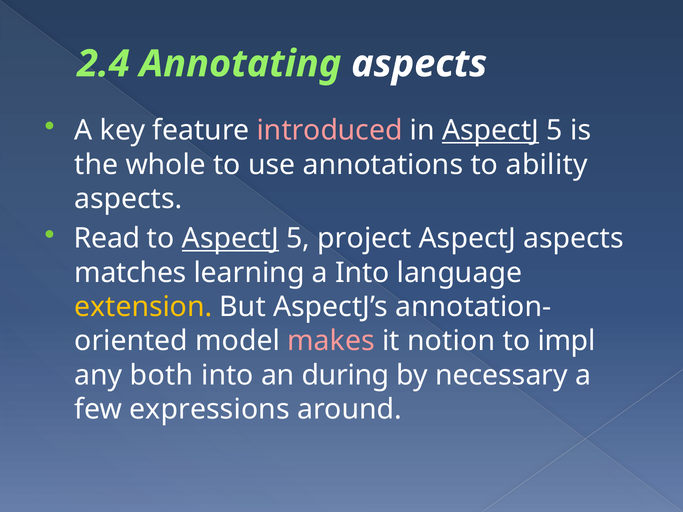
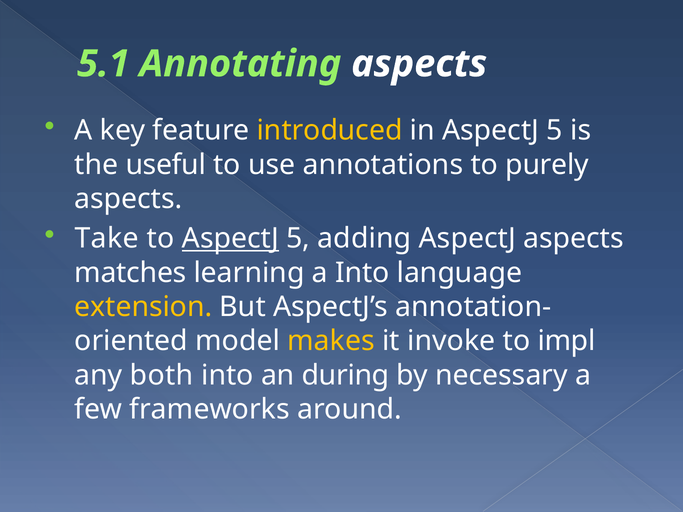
2.4: 2.4 -> 5.1 (103, 64)
introduced colour: pink -> yellow (330, 131)
AspectJ underline: present -> none (491, 131)
whole: whole -> useful (166, 165)
ability: ability -> purely (547, 165)
Read: Read -> Take (107, 239)
project: project -> adding (364, 239)
makes colour: pink -> yellow (331, 341)
notion: notion -> invoke (451, 341)
expressions: expressions -> frameworks (210, 409)
